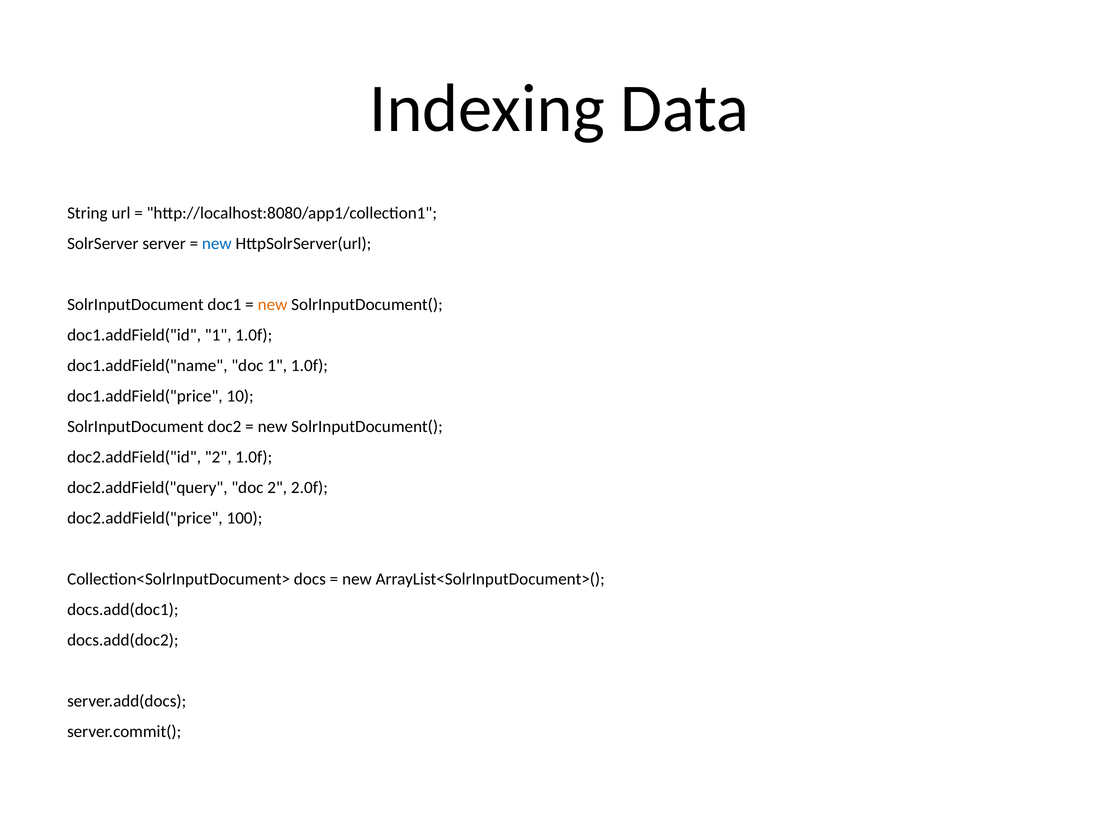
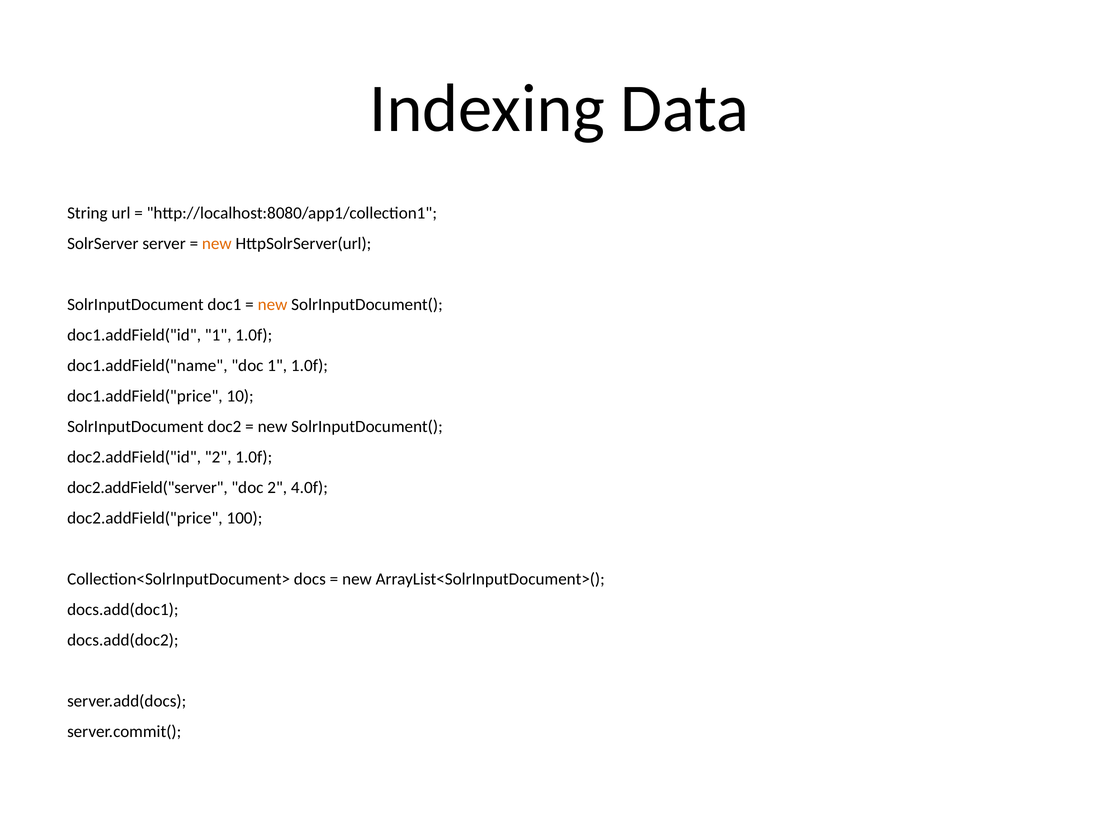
new colour: blue -> orange (217, 243)
doc2.addField("query: doc2.addField("query -> doc2.addField("server (147, 487)
2.0f: 2.0f -> 4.0f (309, 487)
